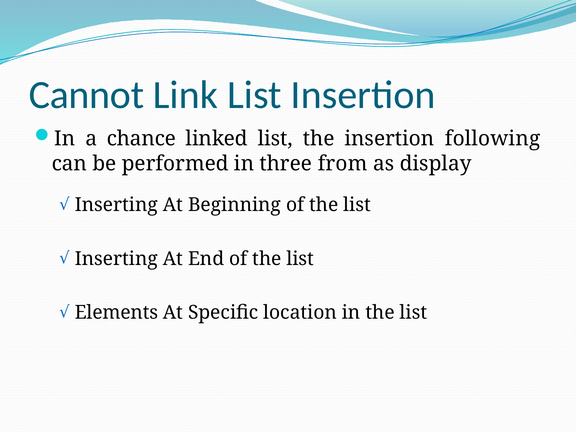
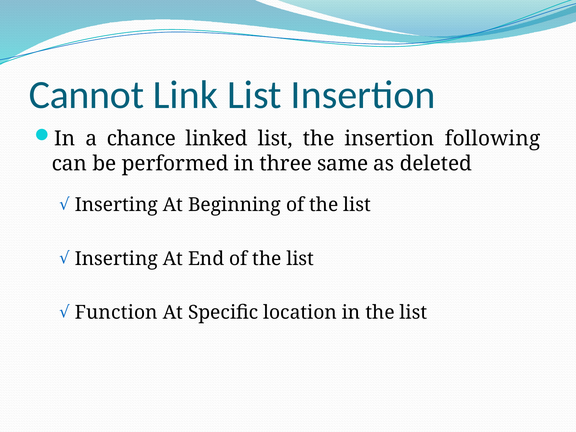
from: from -> same (343, 164)
display: display -> deleted (436, 164)
Elements: Elements -> Function (116, 312)
